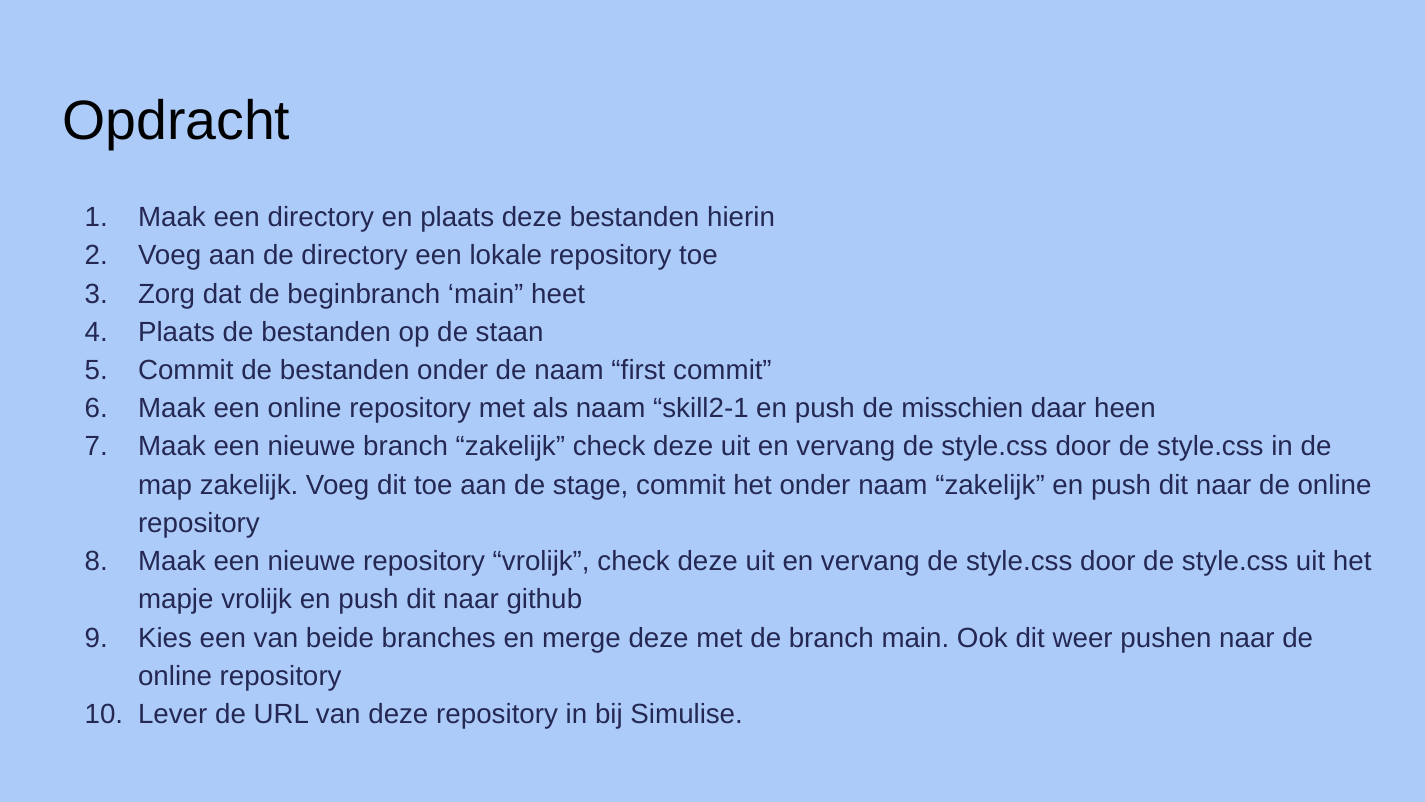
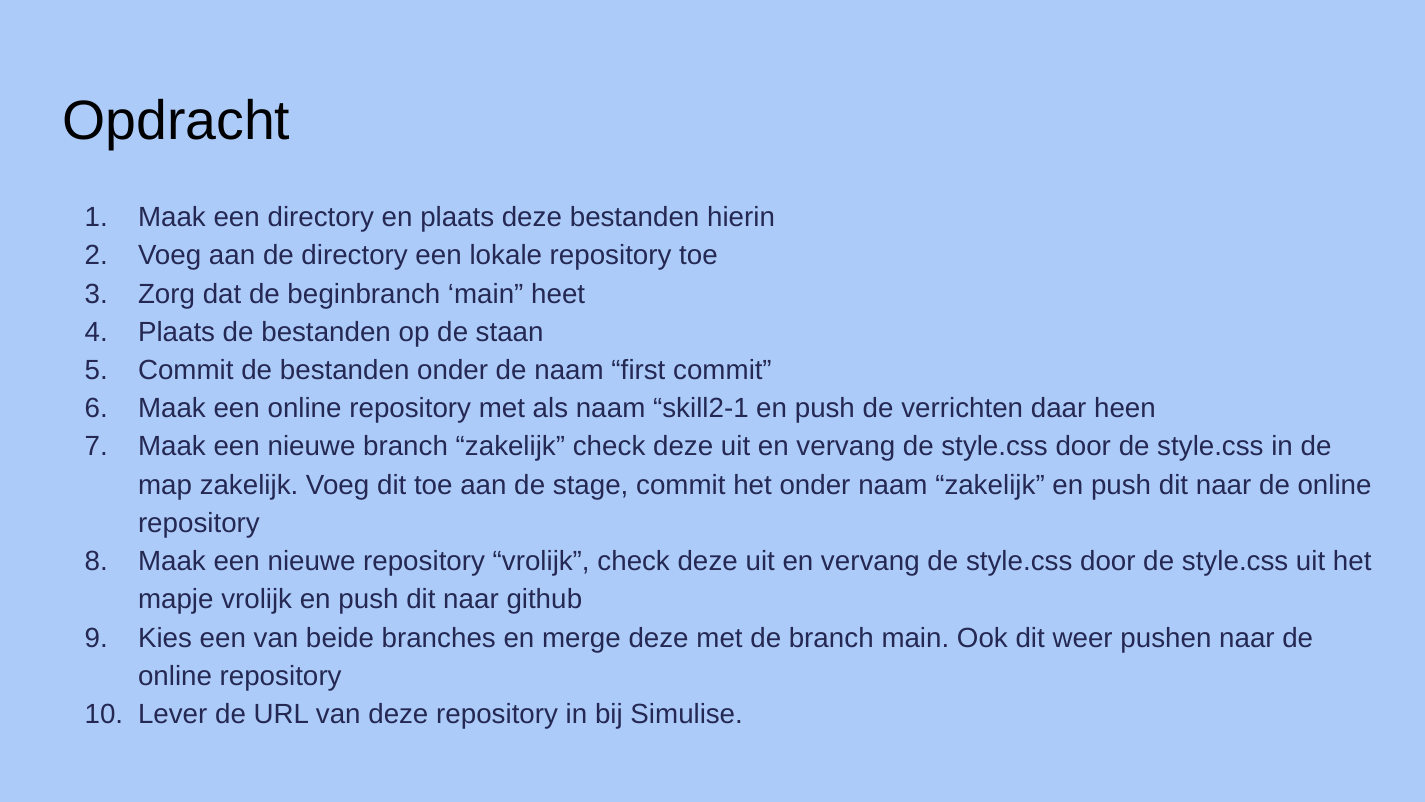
misschien: misschien -> verrichten (962, 408)
